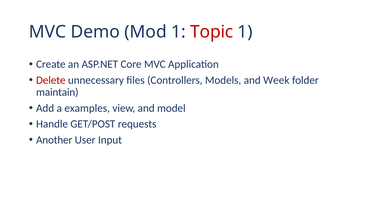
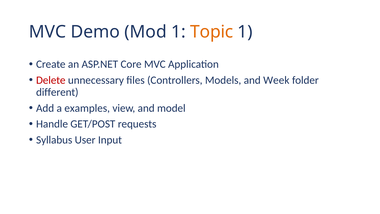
Topic colour: red -> orange (212, 32)
maintain: maintain -> different (57, 92)
Another: Another -> Syllabus (54, 140)
